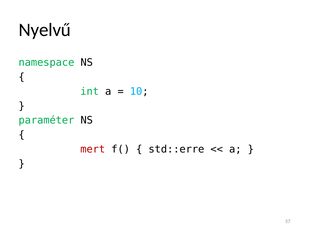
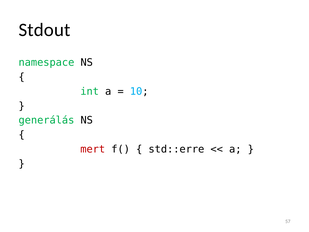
Nyelvű: Nyelvű -> Stdout (45, 30)
paraméter: paraméter -> generálás (46, 120)
